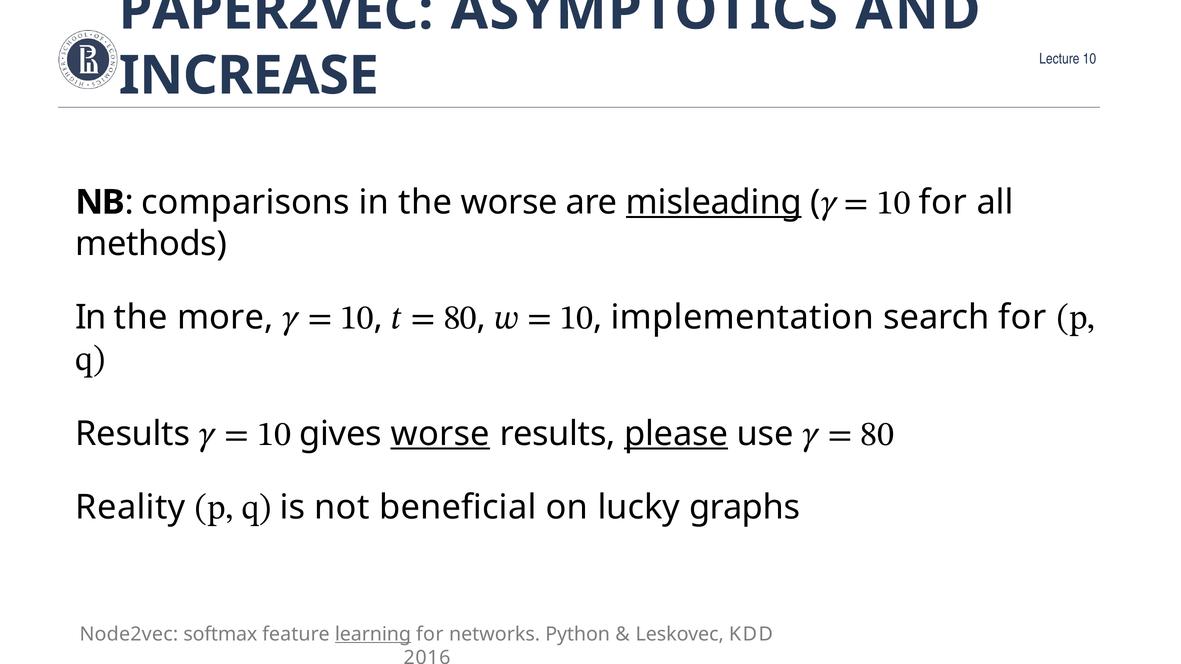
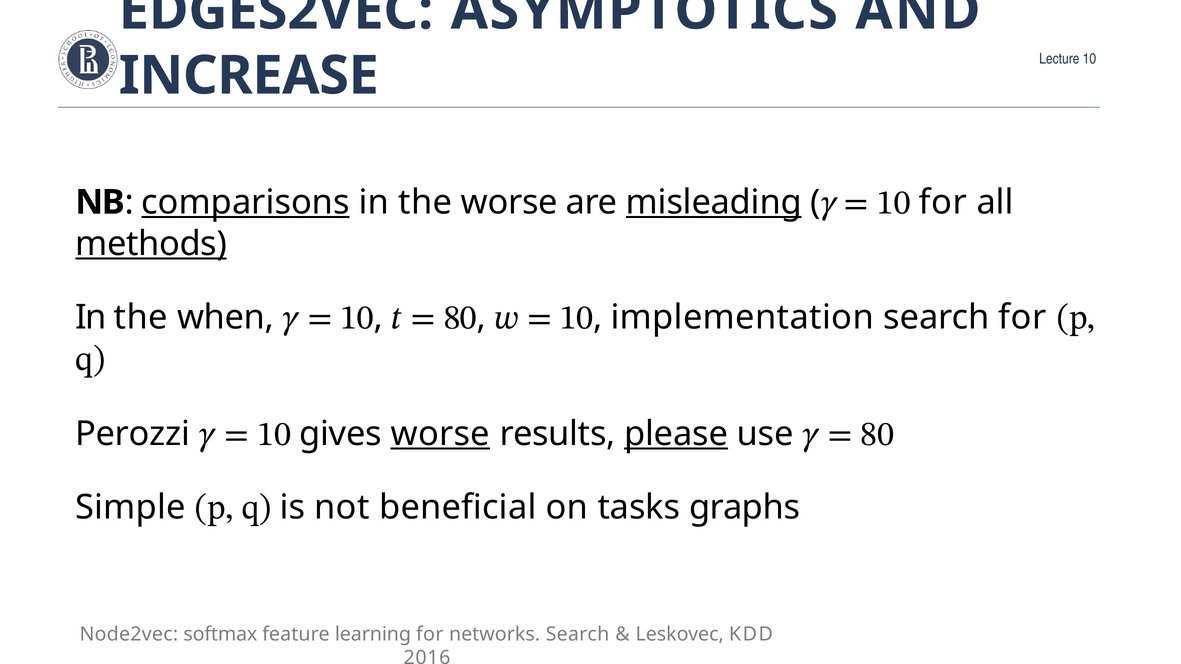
PAPER2VEC: PAPER2VEC -> EDGES2VEC (276, 11)
comparisons underline: none -> present (246, 202)
methods underline: none -> present (151, 244)
more: more -> when (226, 318)
Results: Results -> Perozzi (133, 434)
Reality: Reality -> Simple (131, 508)
lucky: lucky -> tasks (639, 508)
learning underline: present -> none (373, 634)
networks Python: Python -> Search (577, 634)
